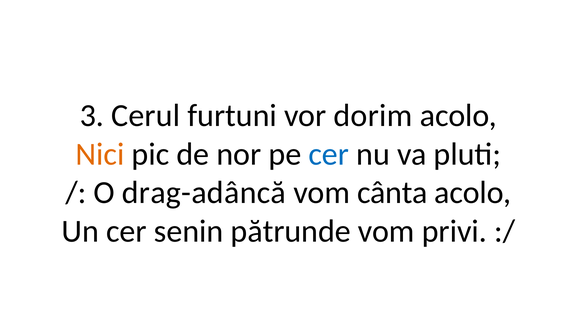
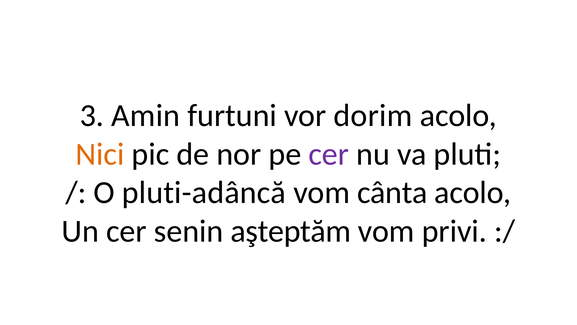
Cerul: Cerul -> Amin (146, 115)
cer colour: blue -> purple (329, 154)
drag-adâncă: drag-adâncă -> pluti-adâncă (204, 192)
pătrunde: pătrunde -> aşteptăm (291, 231)
